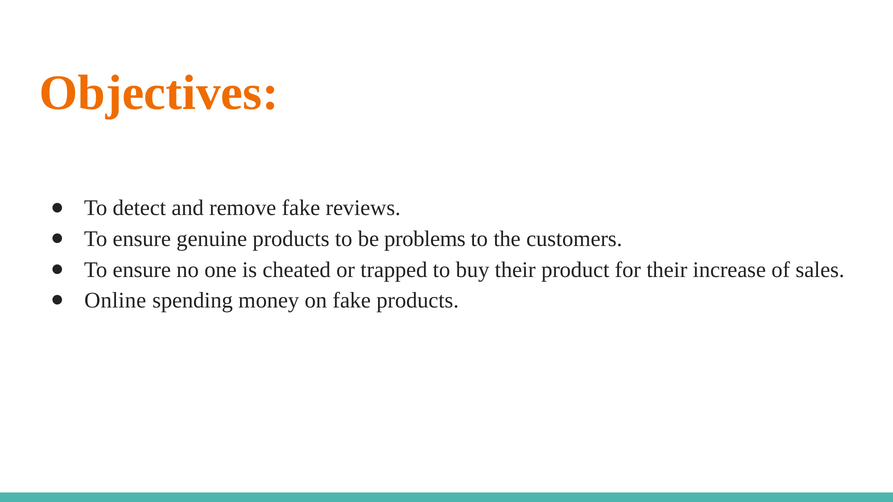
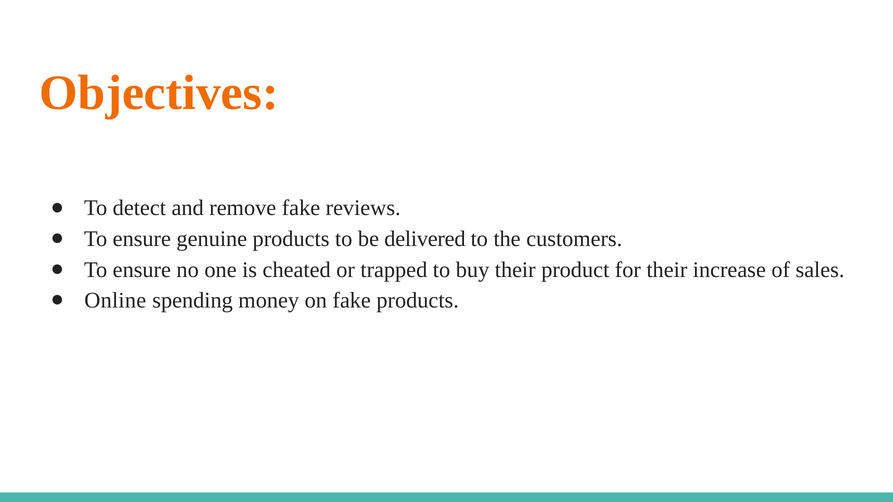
problems: problems -> delivered (425, 239)
